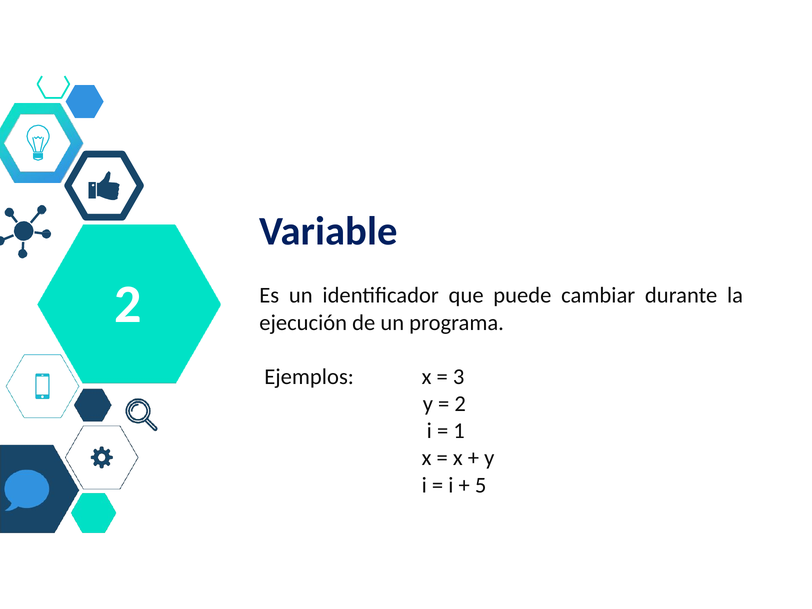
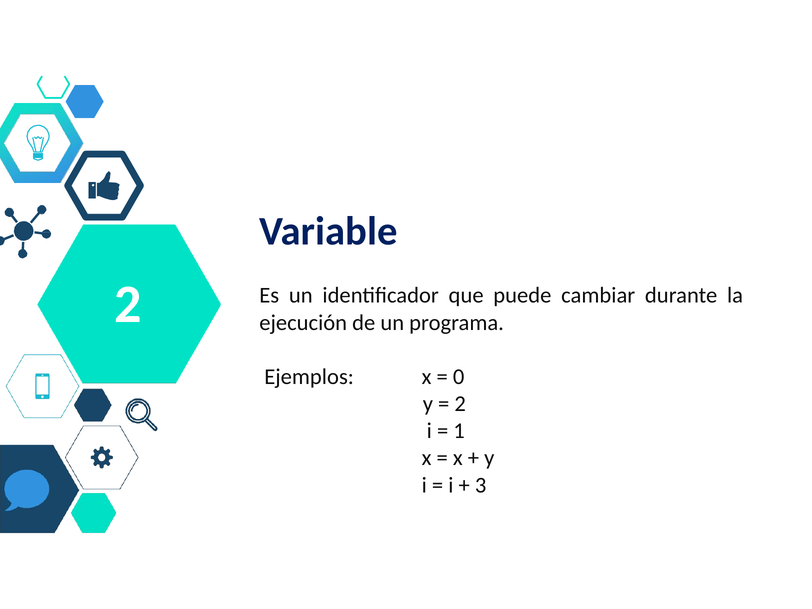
3: 3 -> 0 (459, 377)
5: 5 -> 3 (481, 485)
